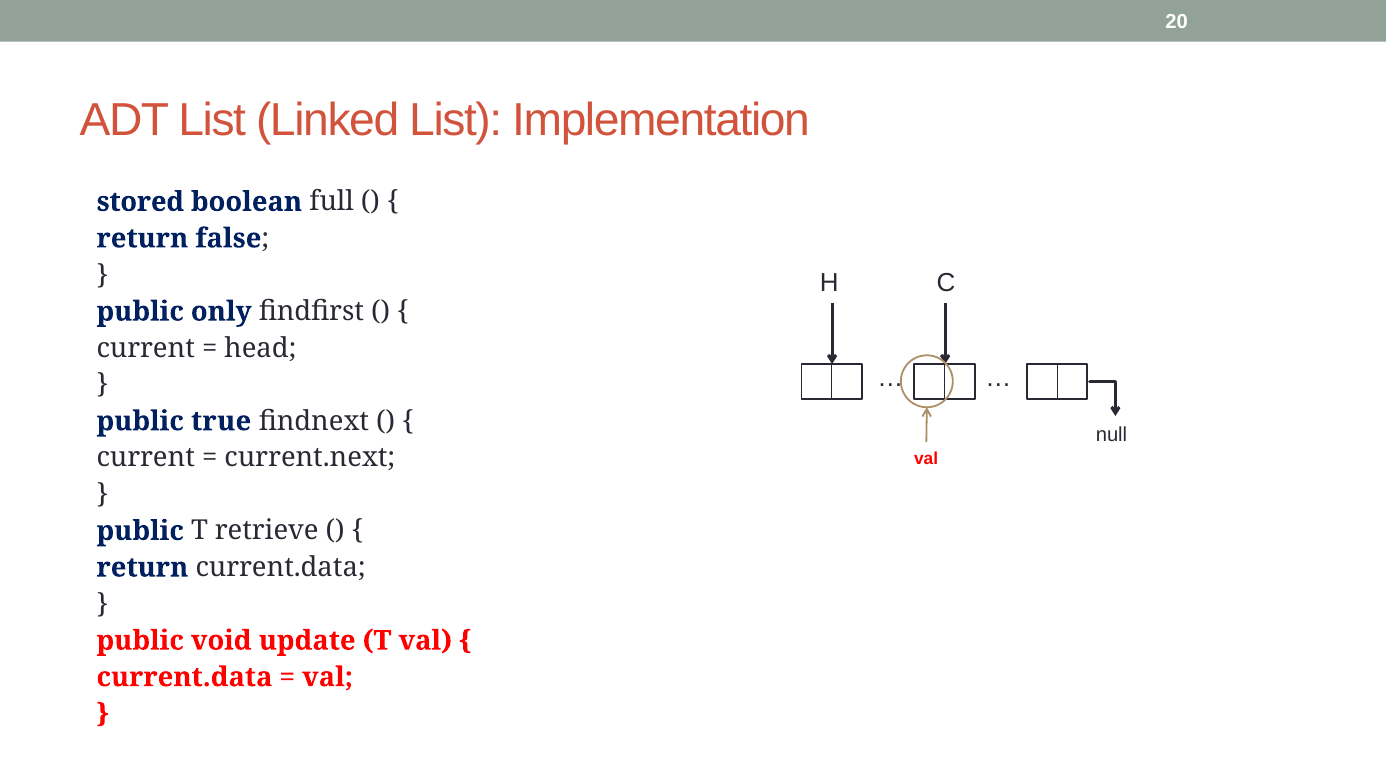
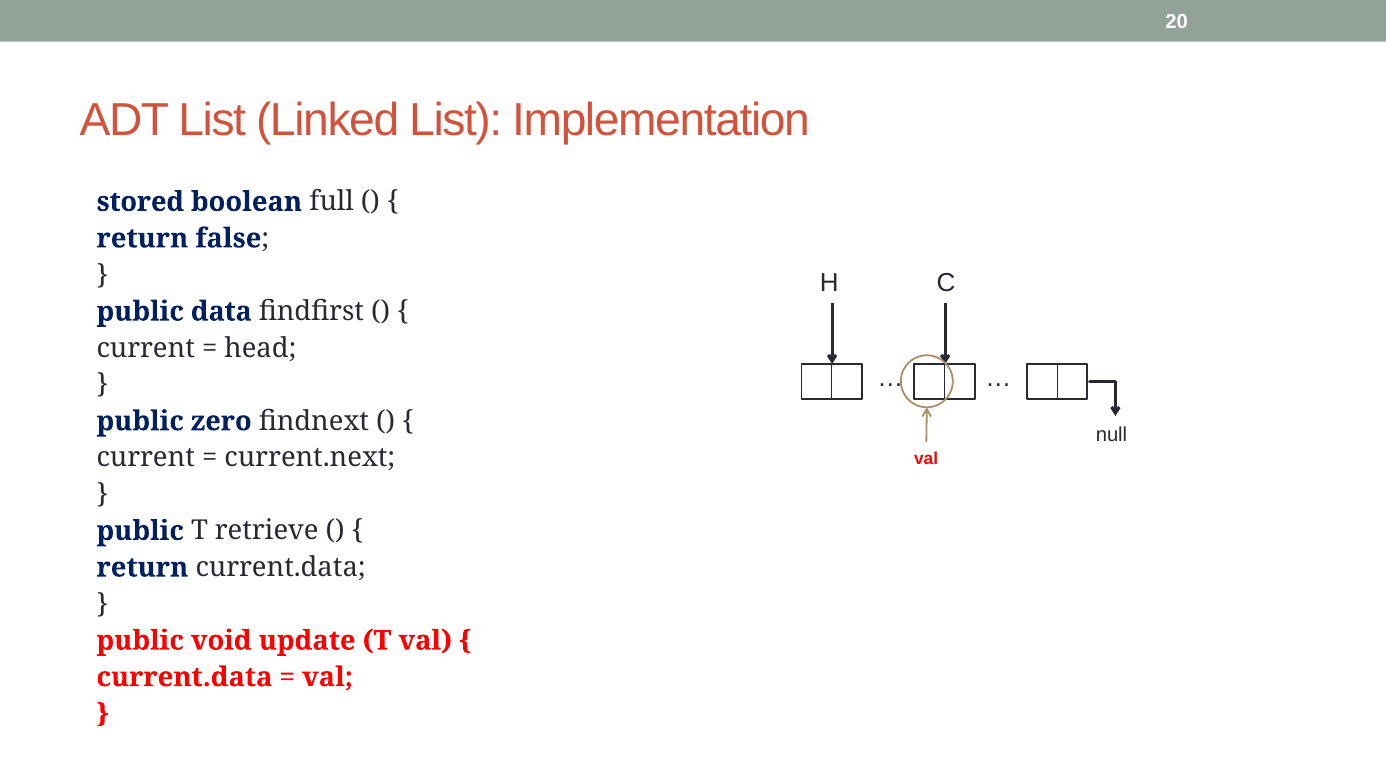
only: only -> data (221, 311)
true: true -> zero (221, 421)
